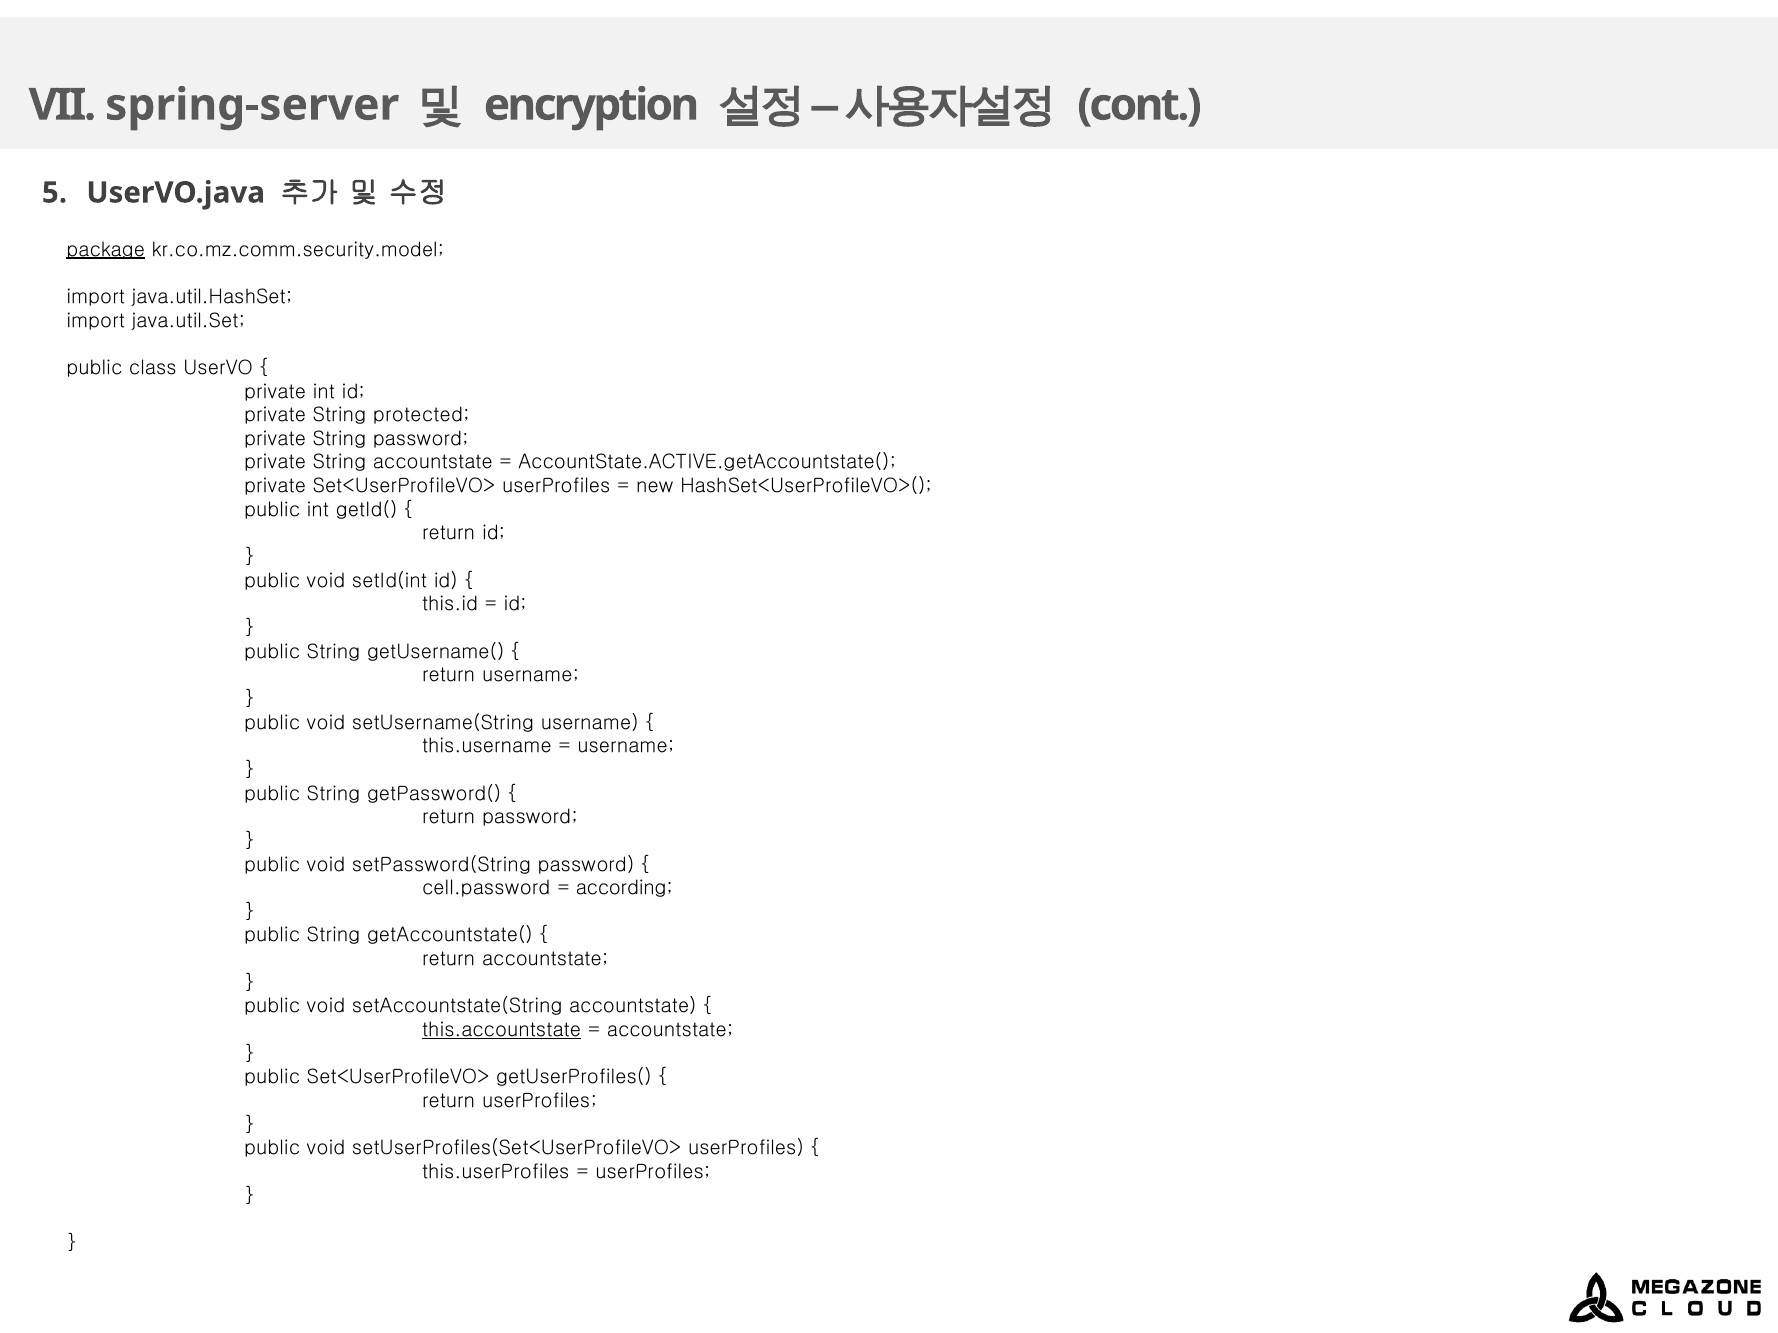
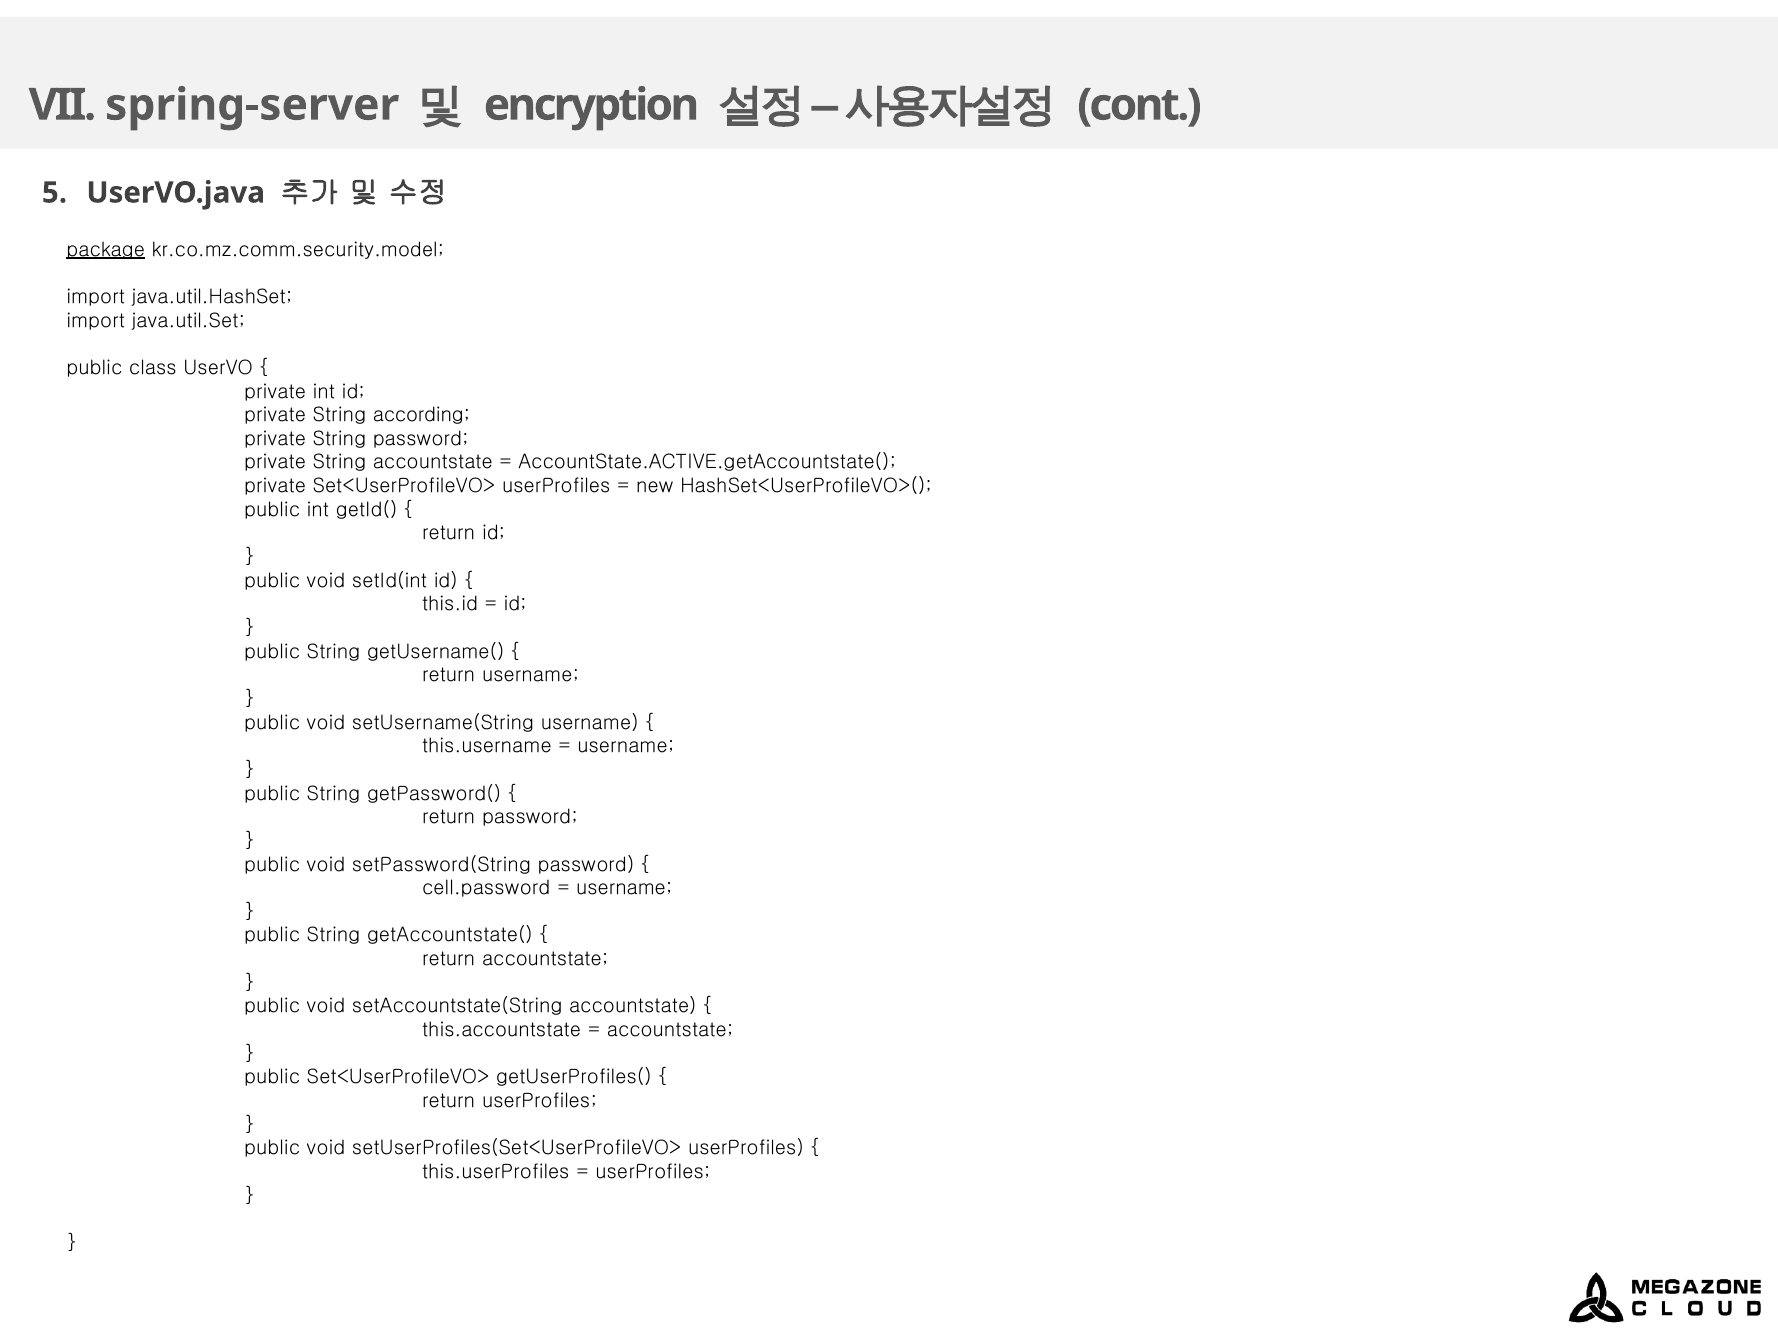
protected: protected -> according (422, 415)
according: according -> username (624, 889)
this.accountstate underline: present -> none (502, 1030)
